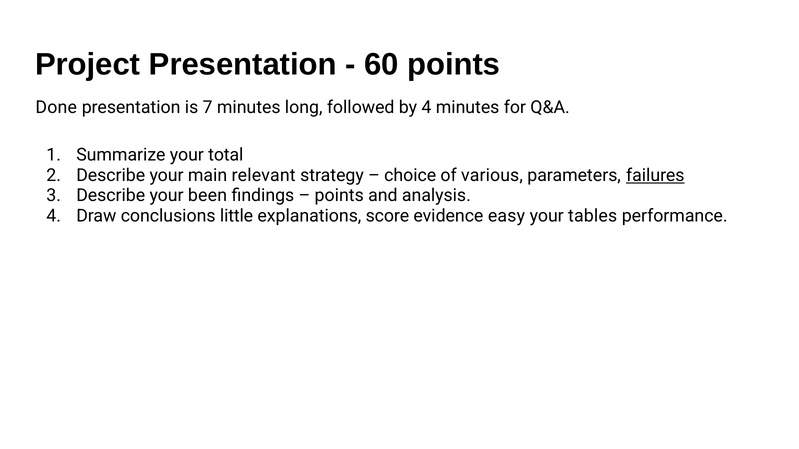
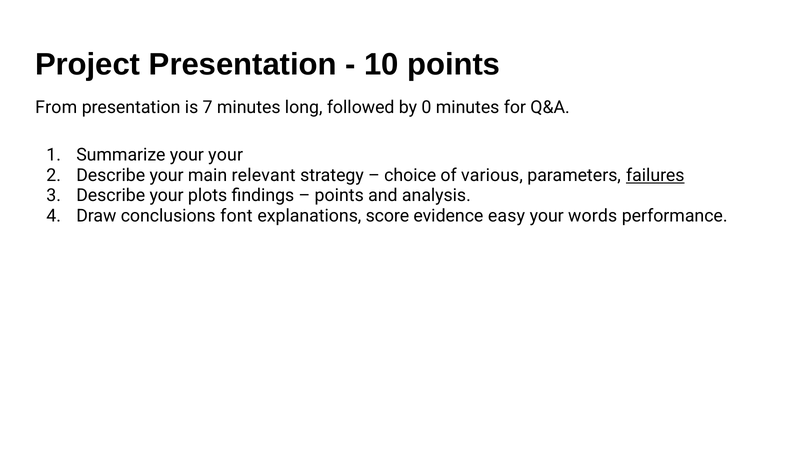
60: 60 -> 10 (381, 65)
Done: Done -> From (56, 107)
by 4: 4 -> 0 (426, 107)
your total: total -> your (226, 155)
been: been -> plots (208, 196)
little: little -> font (236, 216)
tables: tables -> words (593, 216)
